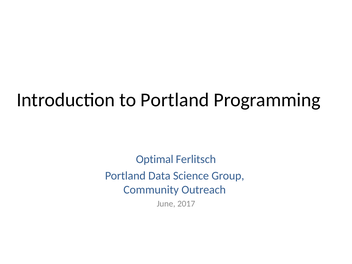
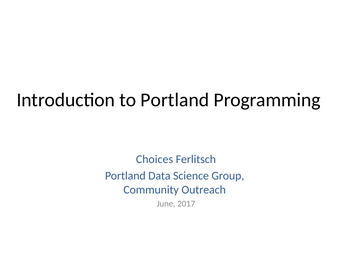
Optimal: Optimal -> Choices (155, 159)
